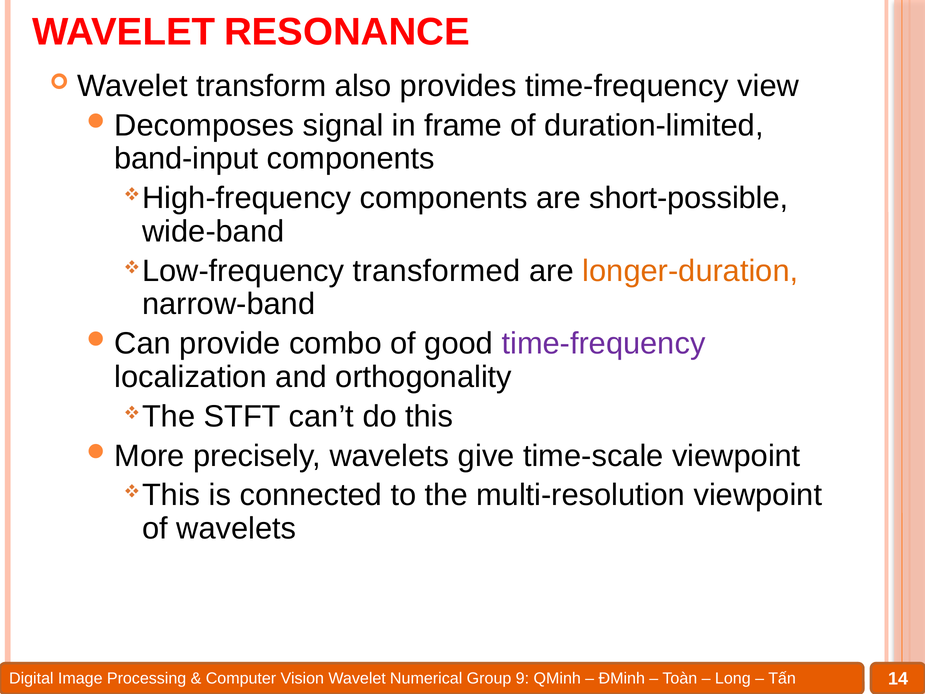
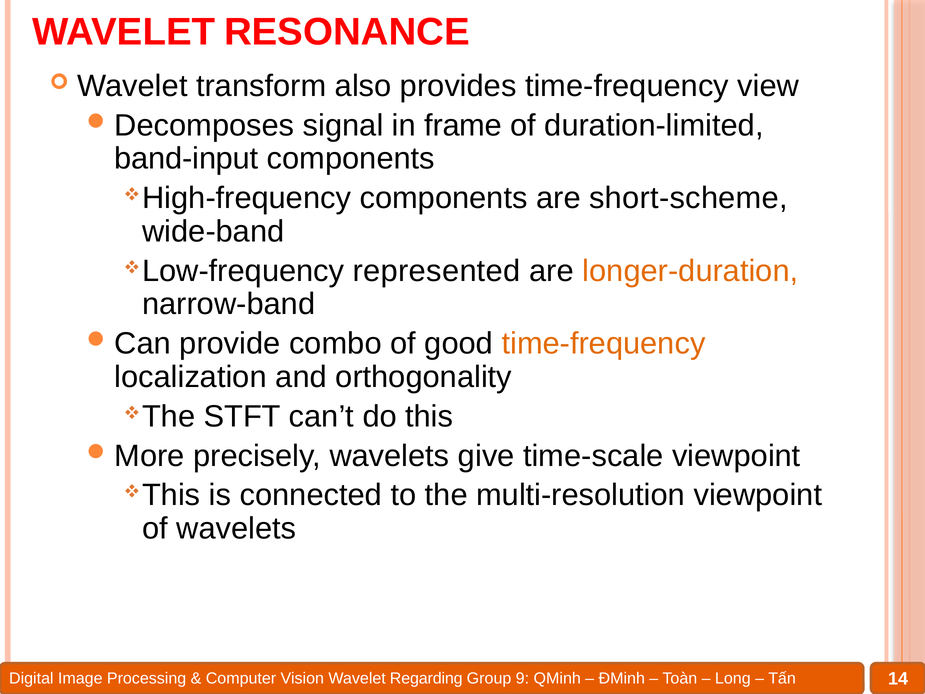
short-possible: short-possible -> short-scheme (689, 198)
transformed: transformed -> represented (437, 271)
time-frequency colour: purple -> orange (604, 344)
Numerical: Numerical -> Regarding (426, 678)
